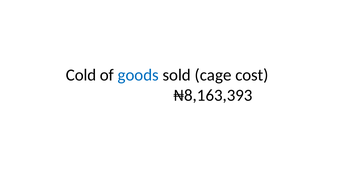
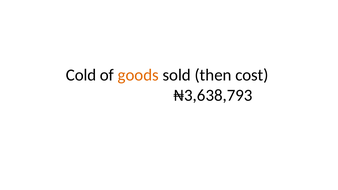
goods colour: blue -> orange (138, 75)
cage: cage -> then (213, 75)
₦8,163,393: ₦8,163,393 -> ₦3,638,793 (213, 95)
